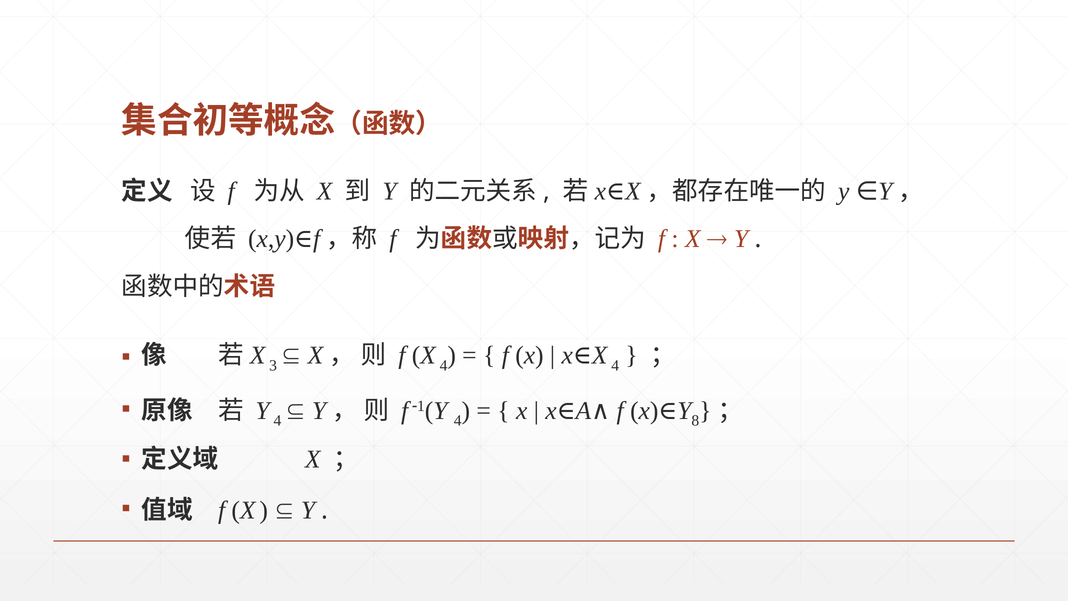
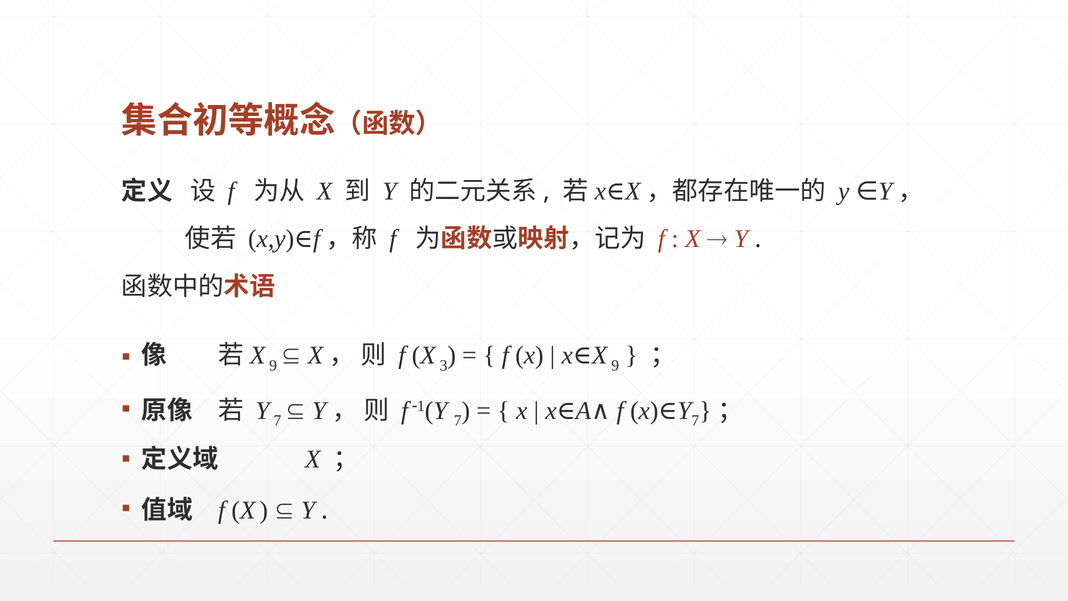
3: 3 -> 9 (273, 365)
X 4: 4 -> 3 (444, 365)
x∈X 4: 4 -> 9 (615, 365)
Y 4: 4 -> 7 (277, 421)
1(Y 4: 4 -> 7 (458, 421)
8: 8 -> 7 (695, 421)
